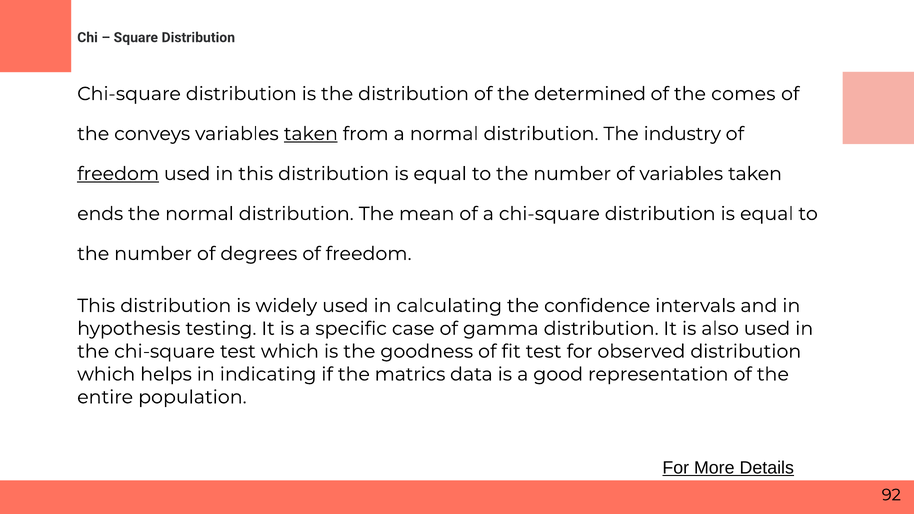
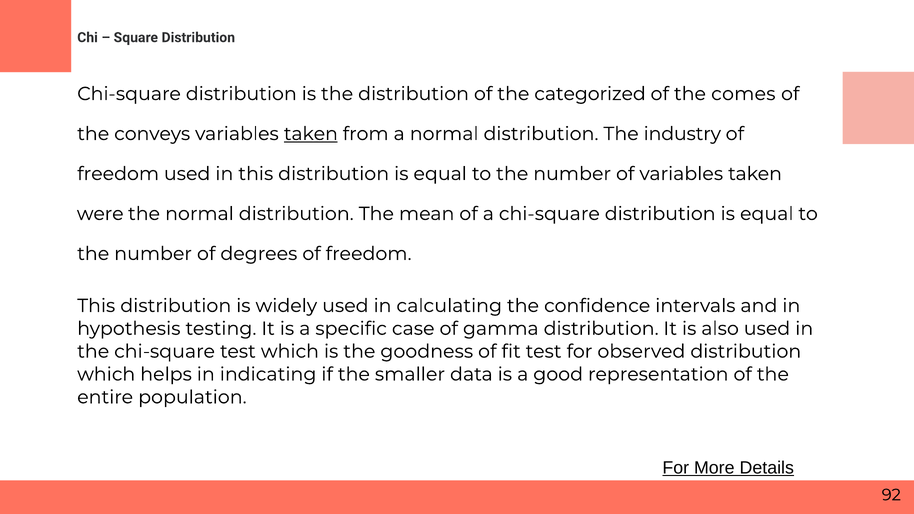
determined: determined -> categorized (590, 94)
freedom underline: present -> none (118, 174)
ends: ends -> were (100, 214)
matrics: matrics -> smaller (410, 374)
